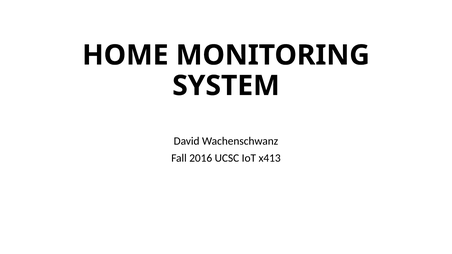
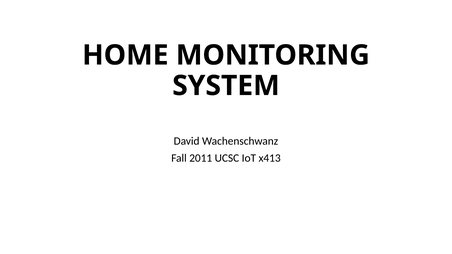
2016: 2016 -> 2011 (201, 158)
